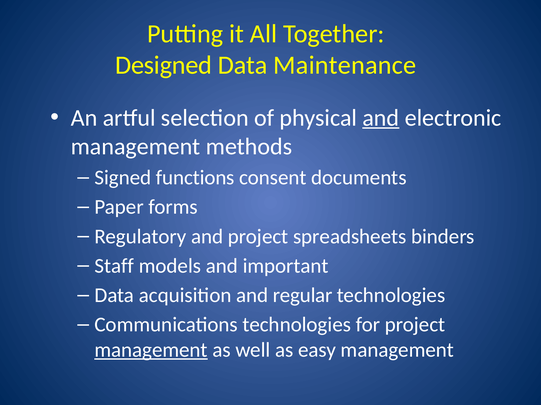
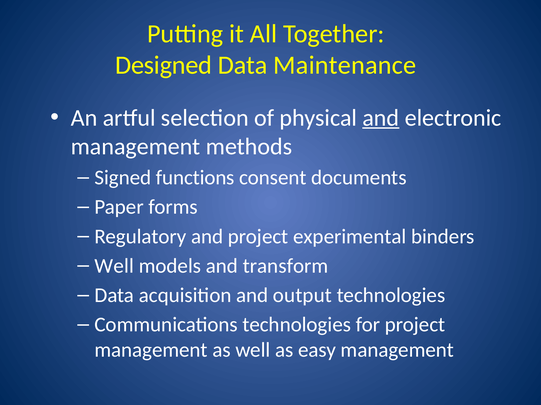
spreadsheets: spreadsheets -> experimental (350, 237)
Staff: Staff -> Well (114, 266)
important: important -> transform (286, 266)
regular: regular -> output (302, 296)
management underline: present -> none (151, 351)
